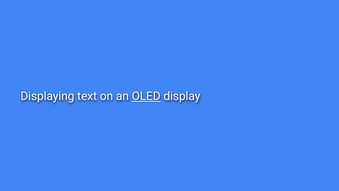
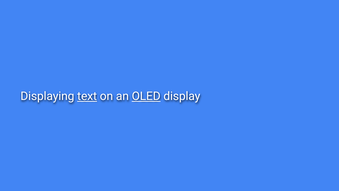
text underline: none -> present (87, 96)
